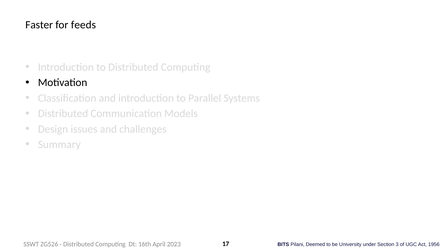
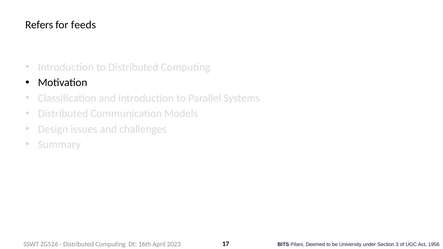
Faster: Faster -> Refers (39, 25)
